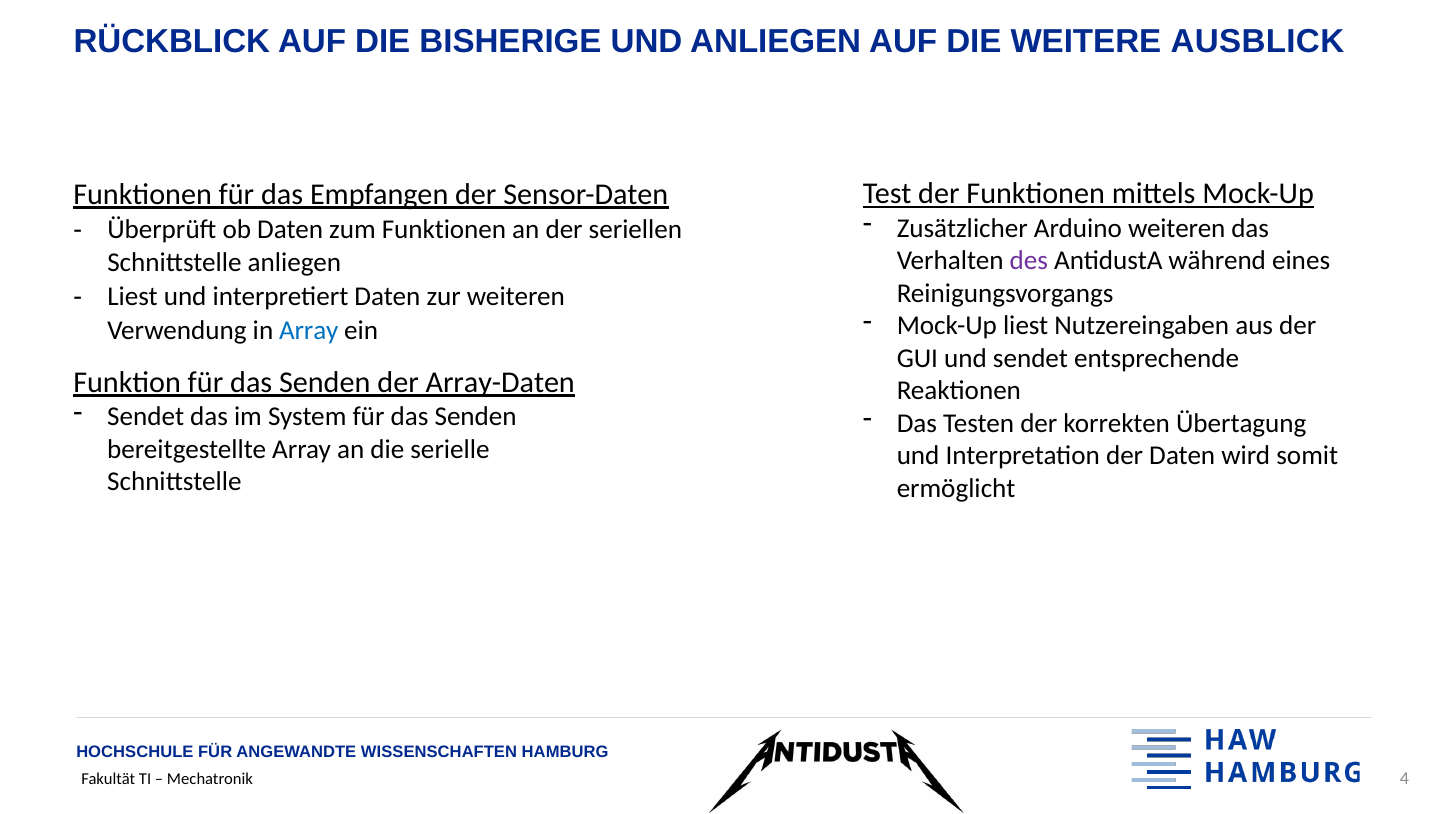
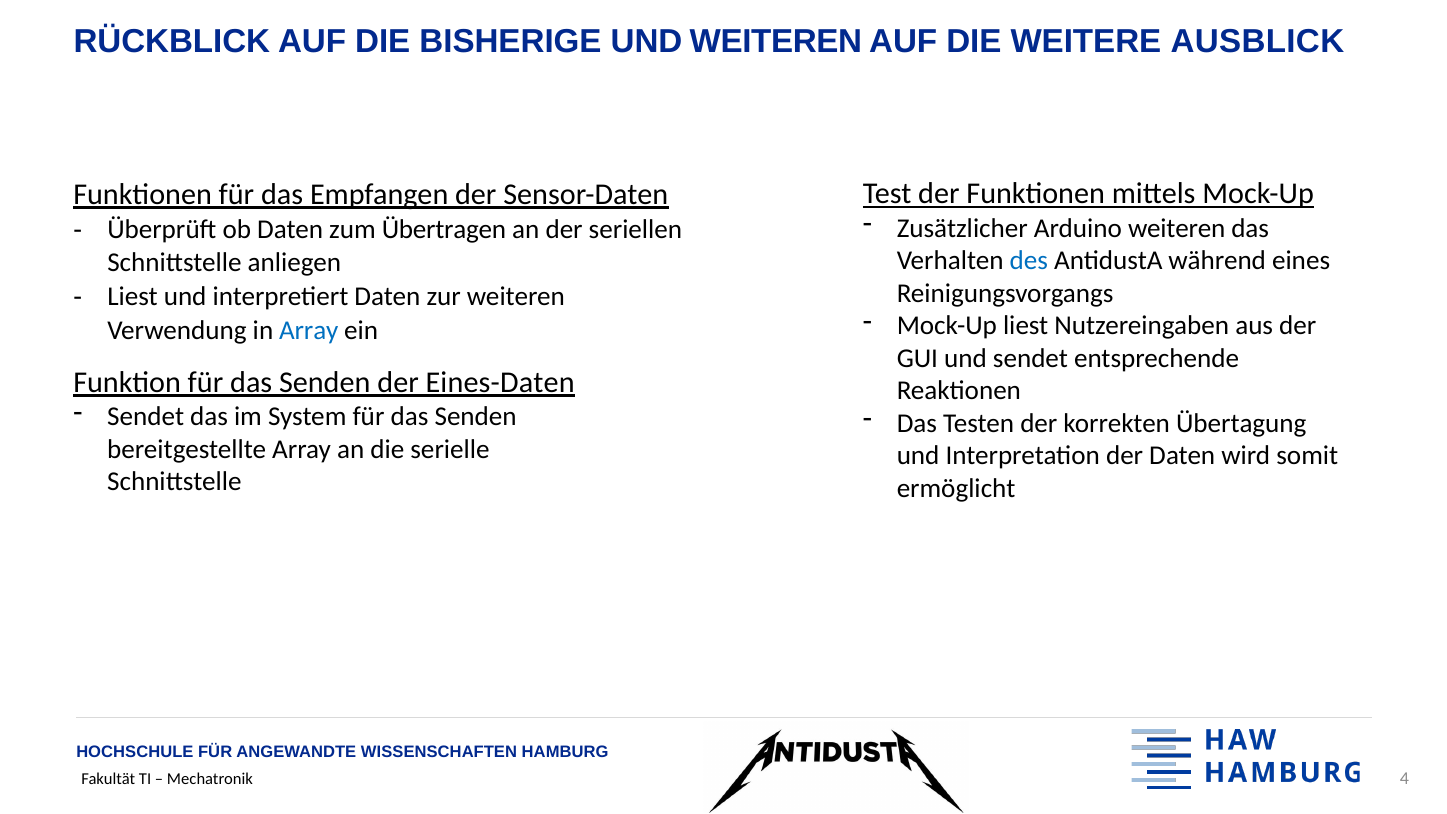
UND ANLIEGEN: ANLIEGEN -> WEITEREN (776, 41)
zum Funktionen: Funktionen -> Übertragen (444, 230)
des colour: purple -> blue (1029, 261)
Array-Daten: Array-Daten -> Eines-Daten (500, 383)
